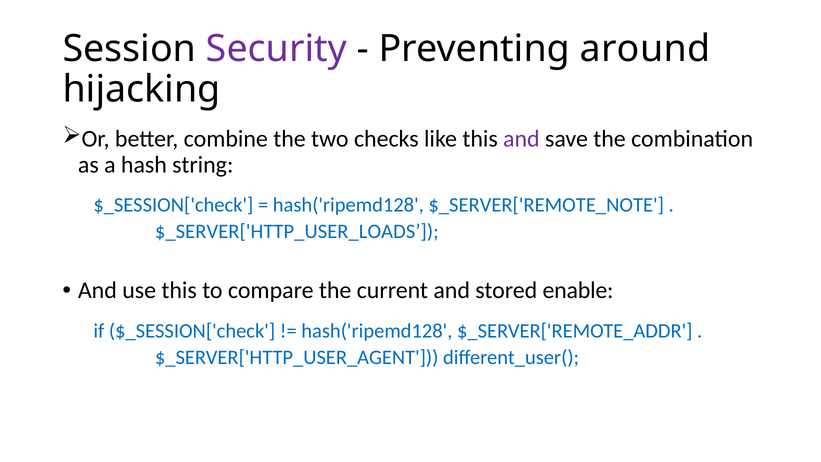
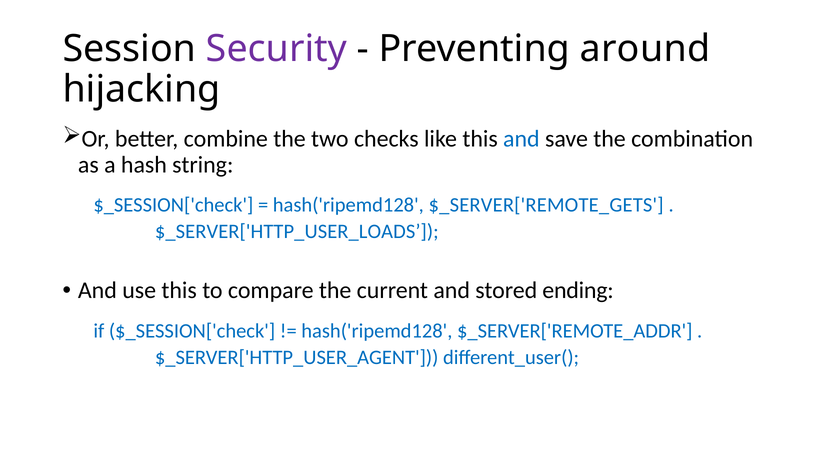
and colour: purple -> blue (521, 139)
$_SERVER['REMOTE_NOTE: $_SERVER['REMOTE_NOTE -> $_SERVER['REMOTE_GETS (546, 205)
enable: enable -> ending (578, 290)
